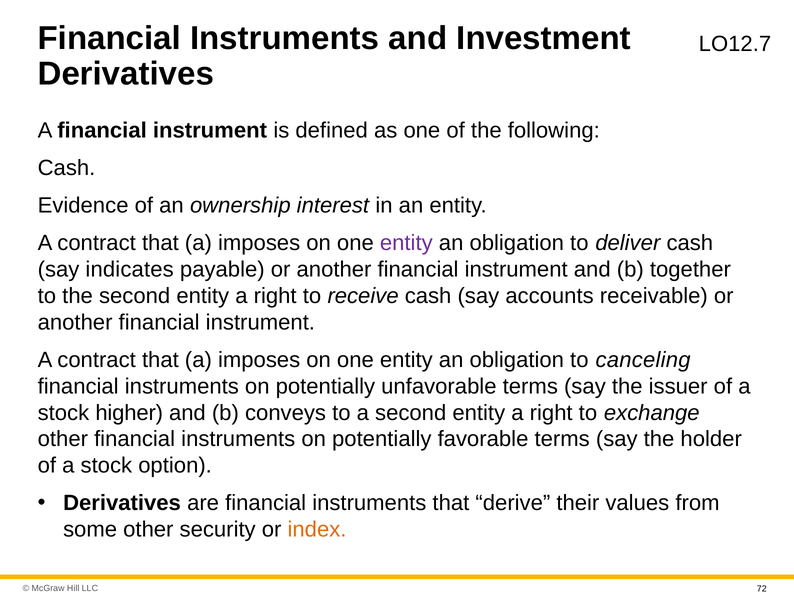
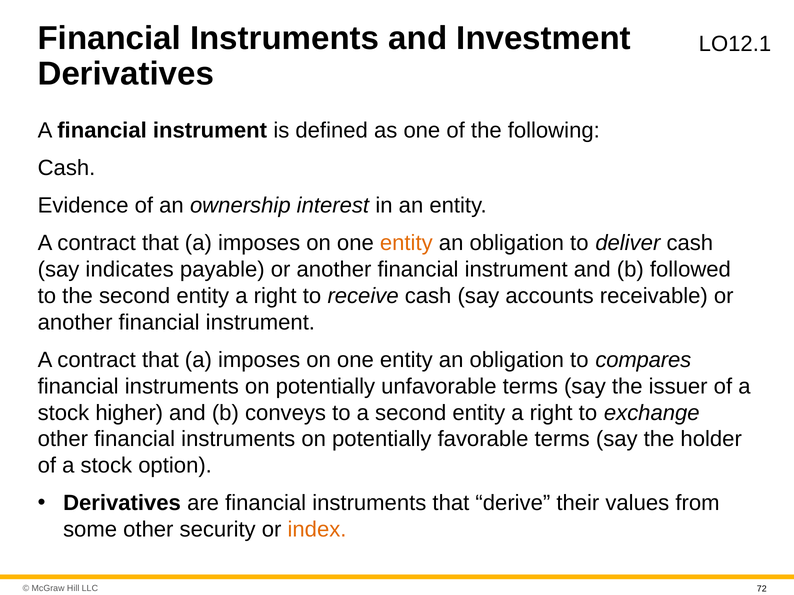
O12.7: O12.7 -> O12.1 (741, 44)
entity colour: purple -> orange (406, 243)
together: together -> followed (690, 270)
canceling: canceling -> compares (643, 360)
